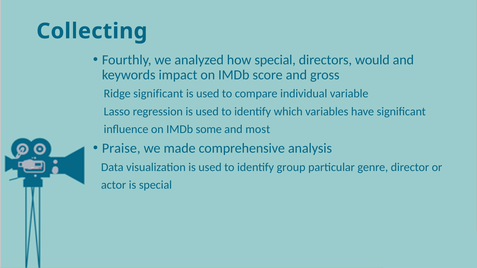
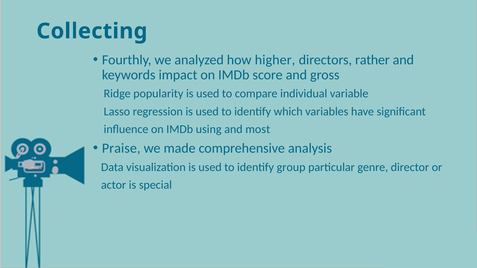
how special: special -> higher (275, 60)
would: would -> rather (372, 60)
Ridge significant: significant -> popularity (158, 94)
some: some -> using (209, 129)
